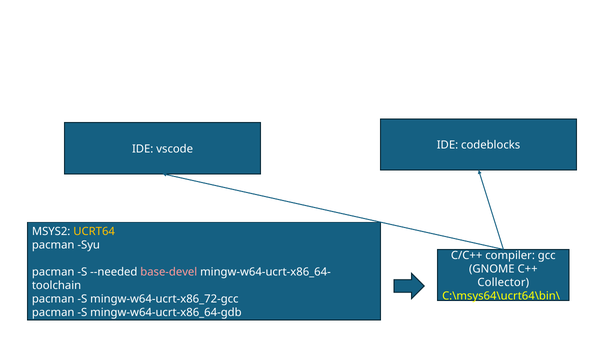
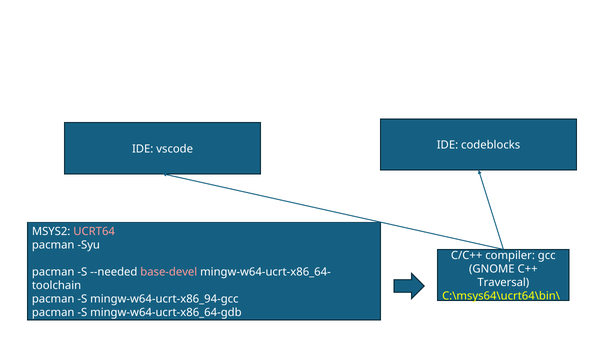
UCRT64 colour: yellow -> pink (94, 231)
Collector: Collector -> Traversal (503, 283)
mingw-w64-ucrt-x86_72-gcc: mingw-w64-ucrt-x86_72-gcc -> mingw-w64-ucrt-x86_94-gcc (164, 299)
